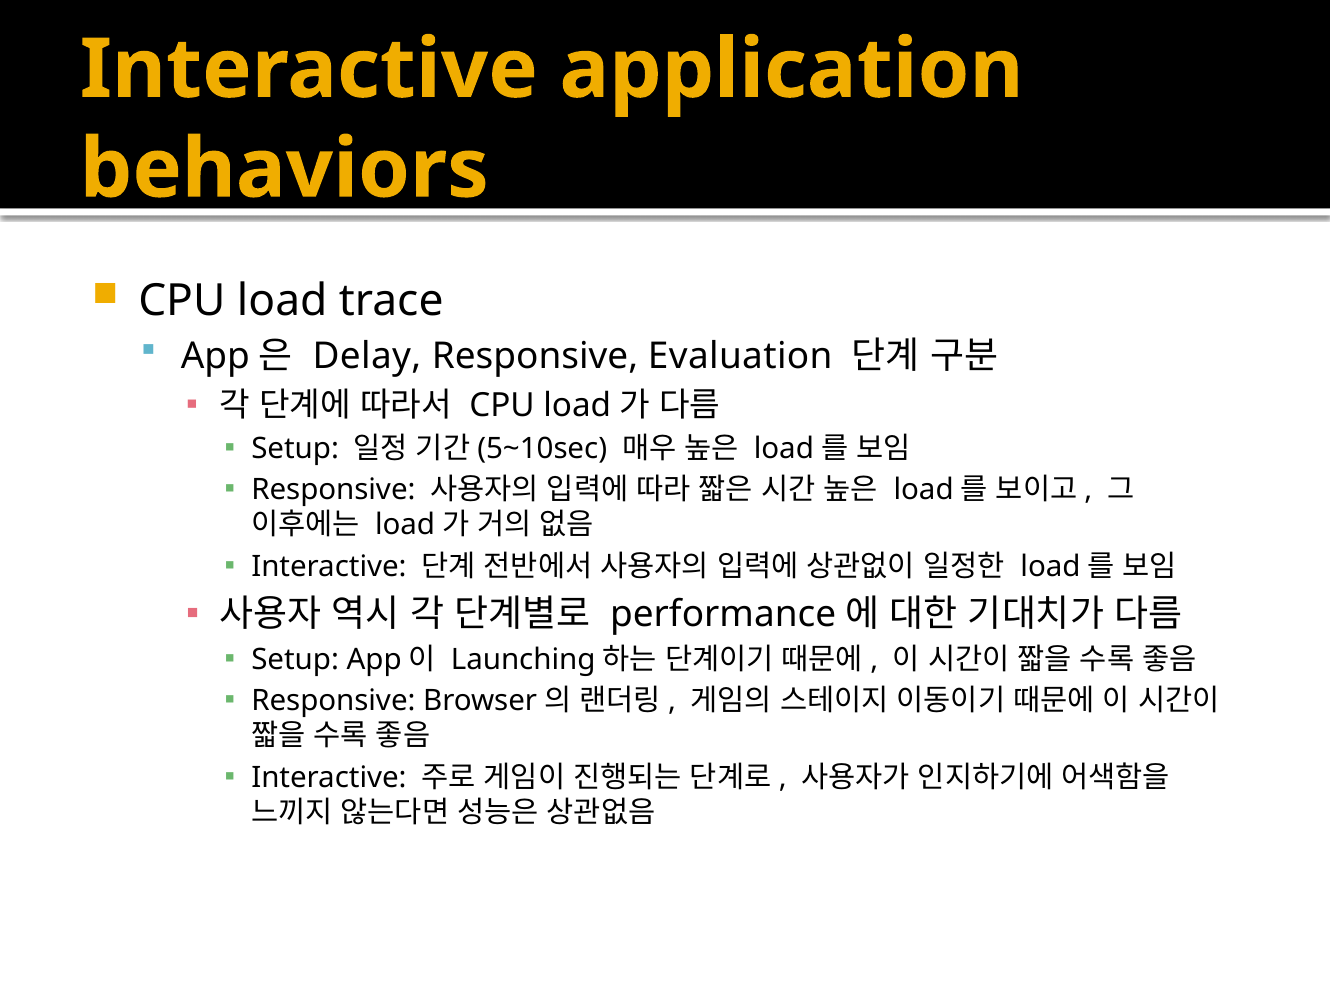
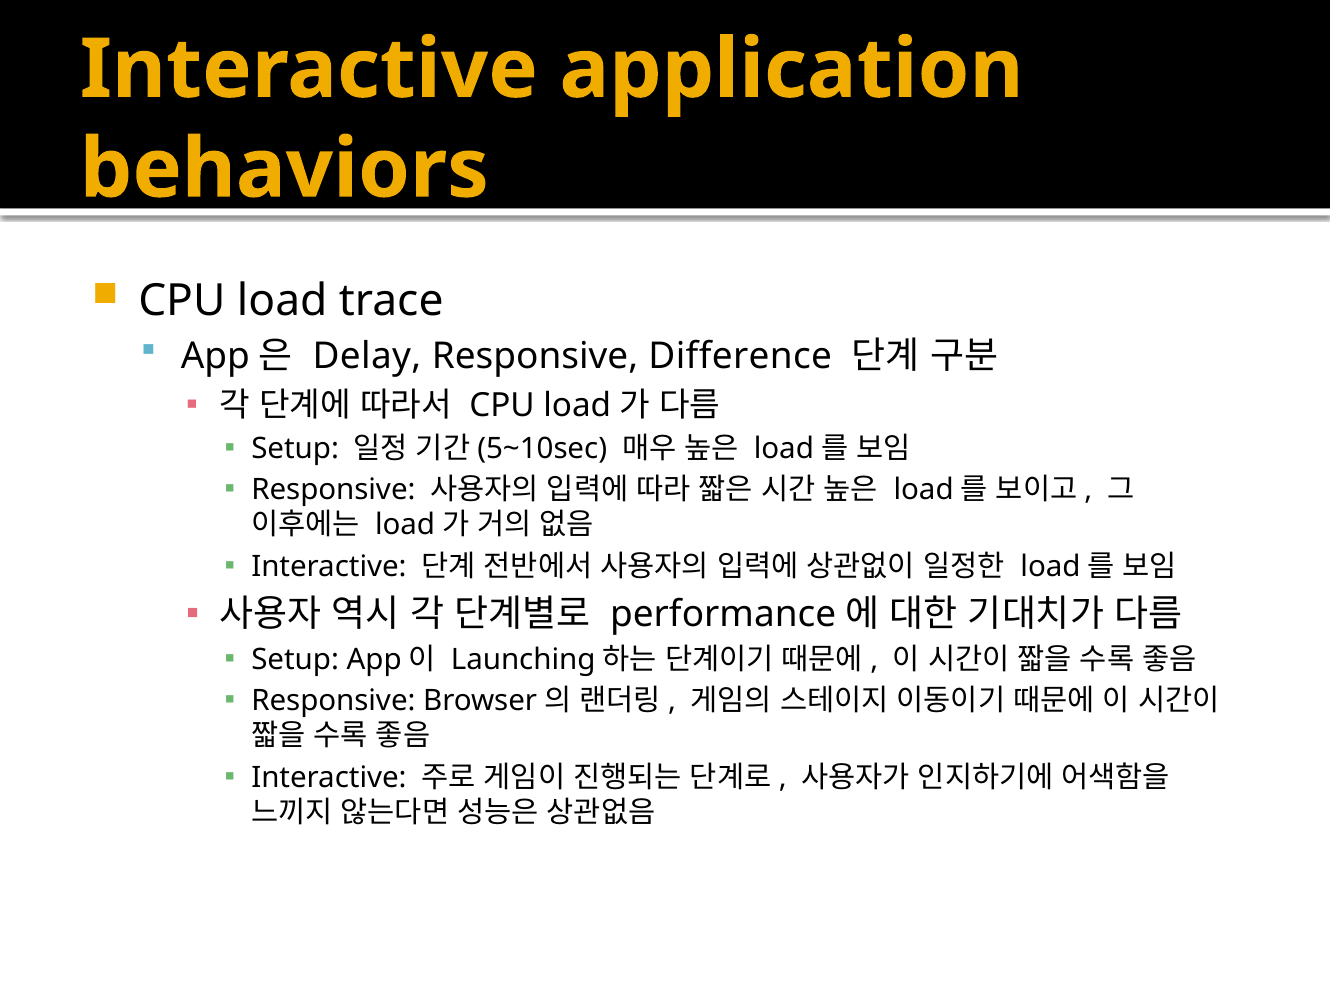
Evaluation: Evaluation -> Difference (740, 357)
